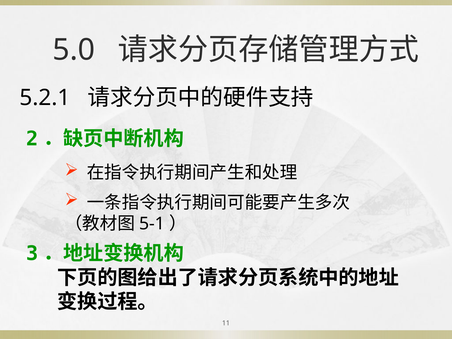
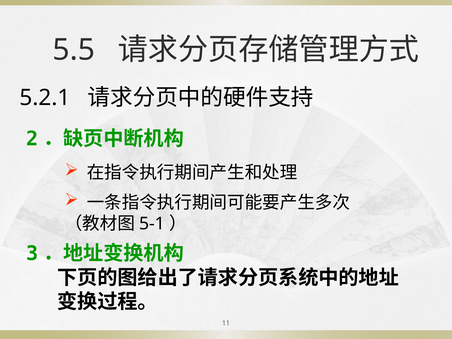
5.0: 5.0 -> 5.5 (74, 50)
